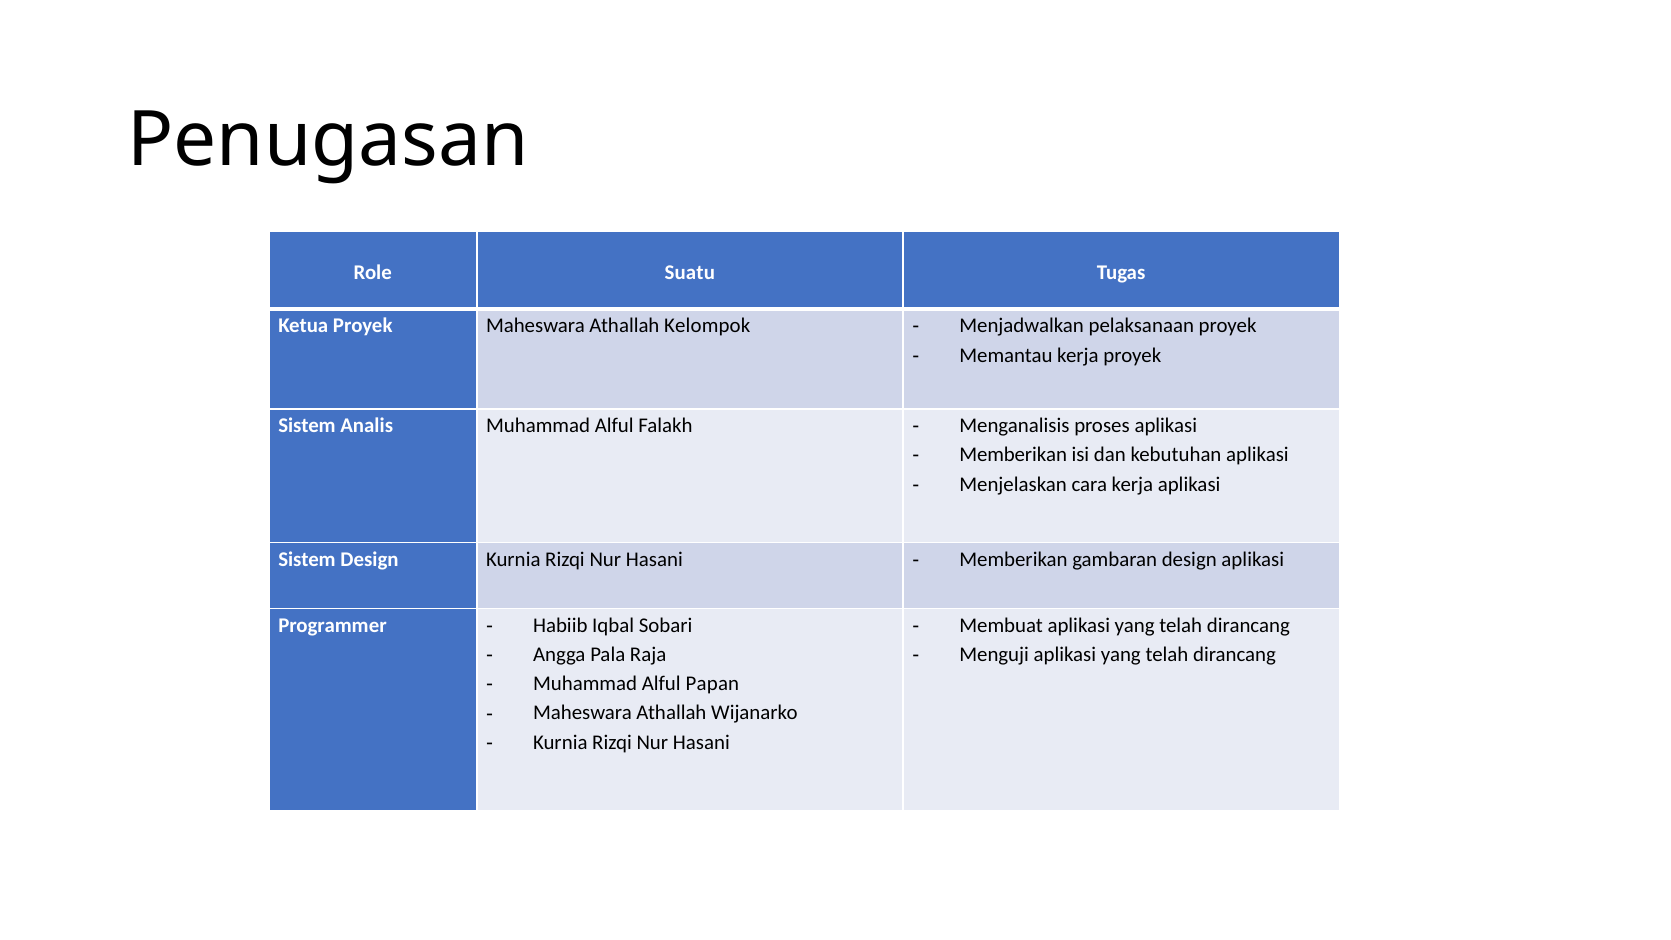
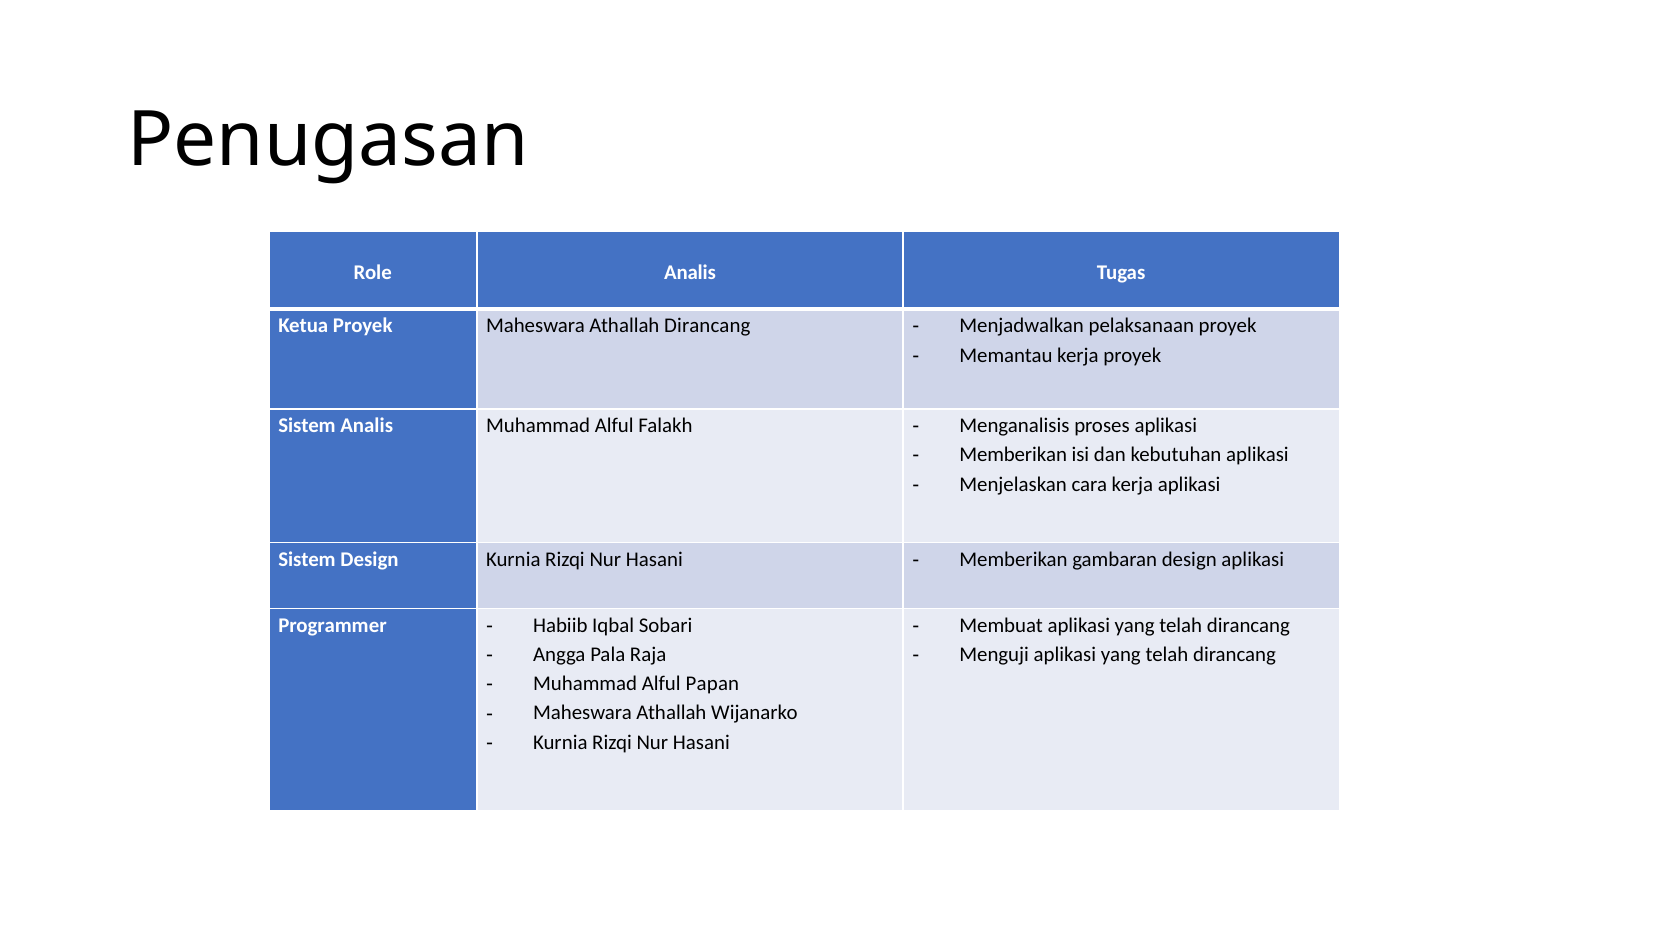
Role Suatu: Suatu -> Analis (690, 273)
Athallah Kelompok: Kelompok -> Dirancang (707, 326)
